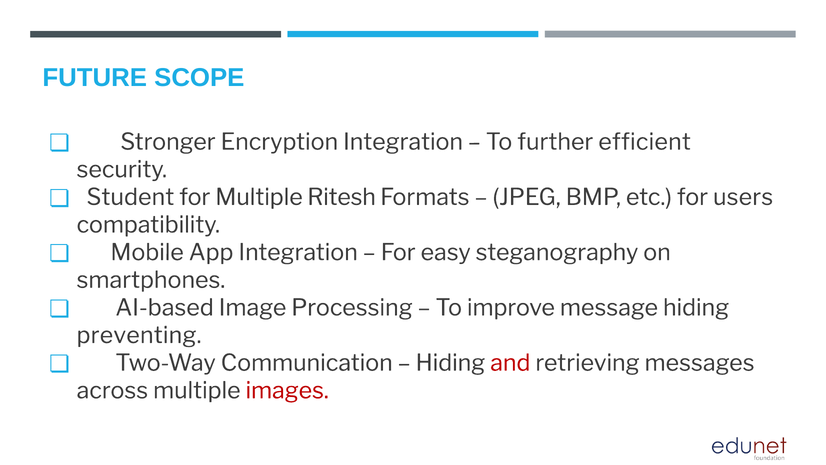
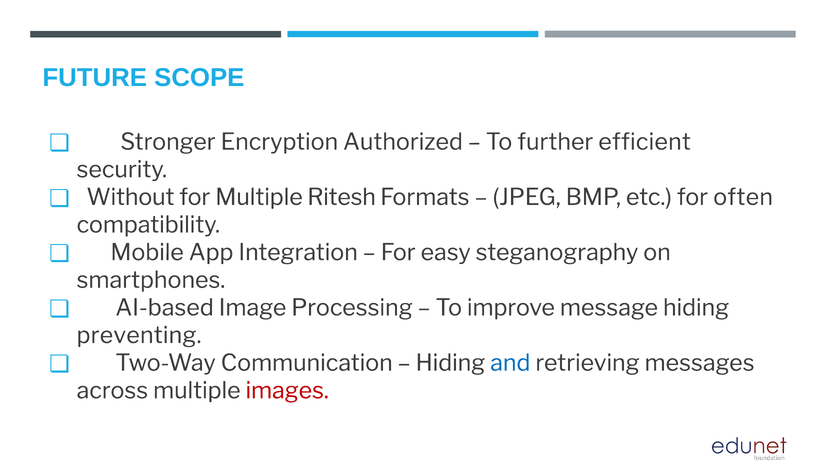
Encryption Integration: Integration -> Authorized (403, 142)
Student: Student -> Without (130, 197)
users: users -> often (743, 197)
and colour: red -> blue (510, 363)
